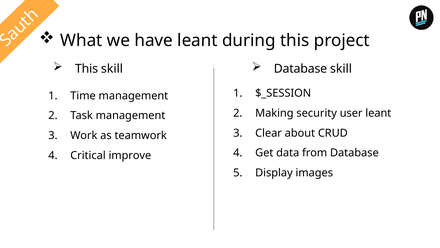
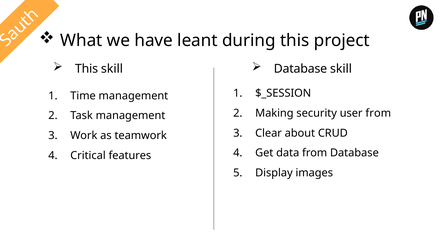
user leant: leant -> from (378, 113)
improve: improve -> features (130, 155)
